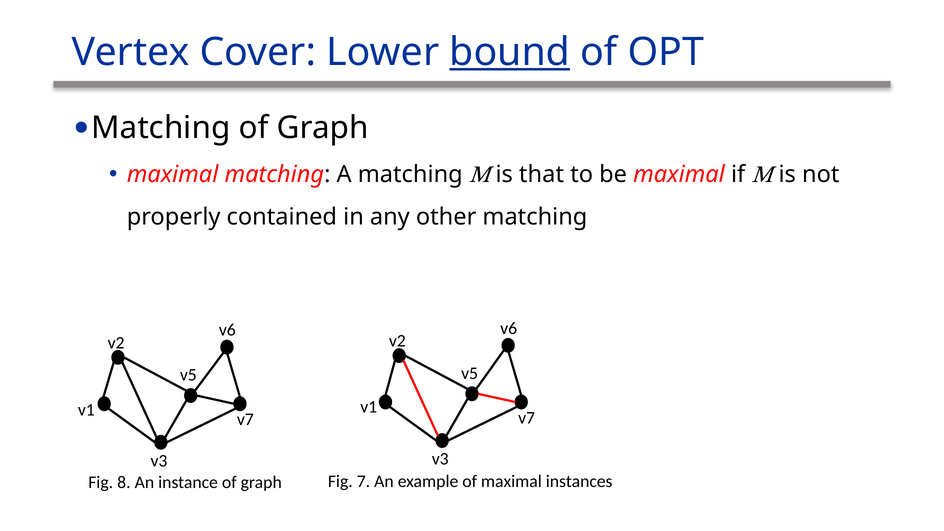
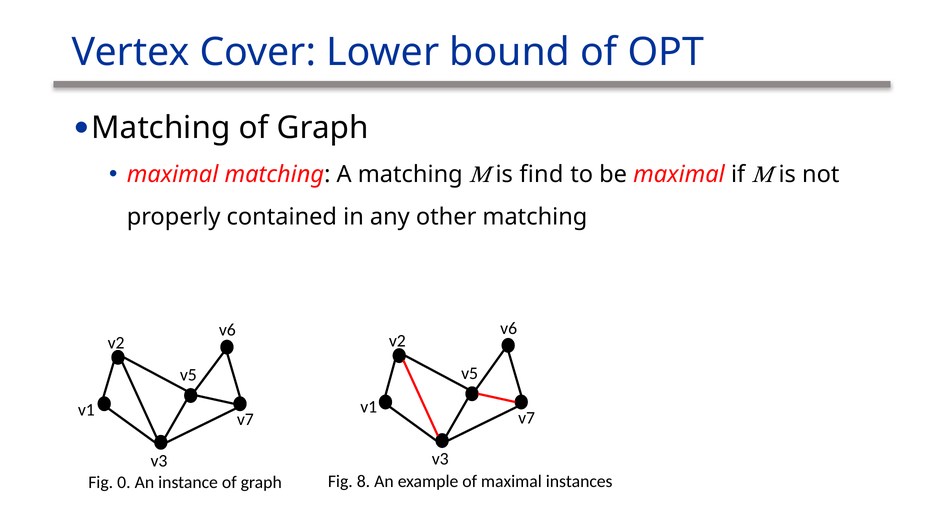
bound underline: present -> none (510, 52)
that: that -> find (541, 175)
8: 8 -> 0 (124, 483)
7: 7 -> 8 (363, 481)
